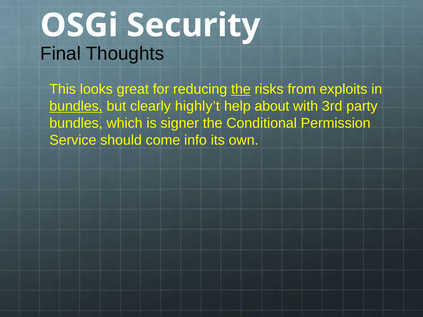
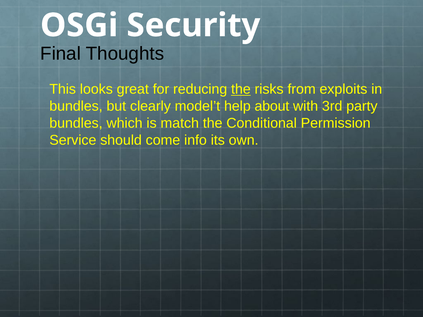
bundles underline: present -> none (76, 106)
highly’t: highly’t -> model’t (197, 106)
signer: signer -> match (180, 123)
